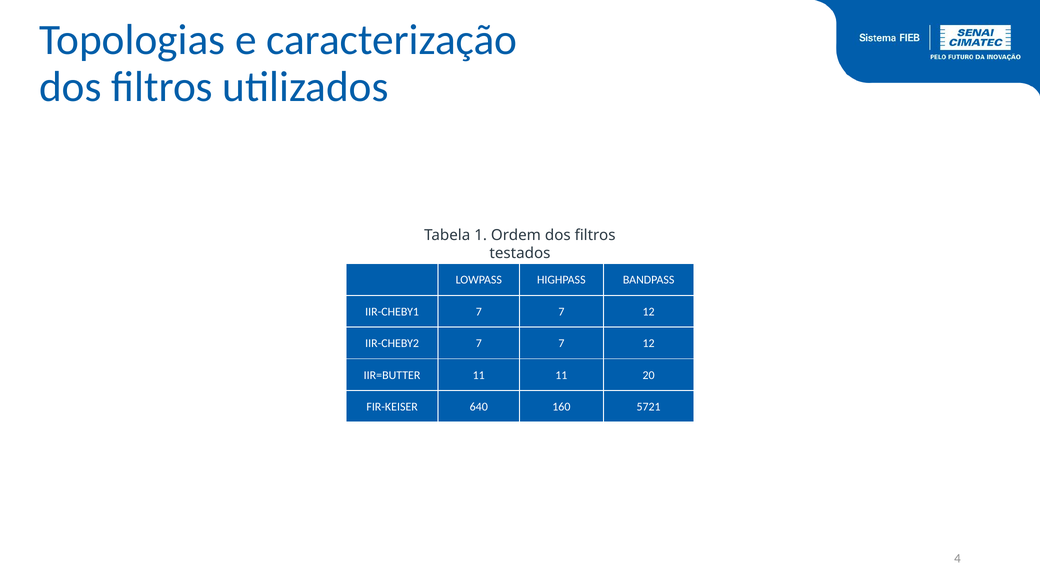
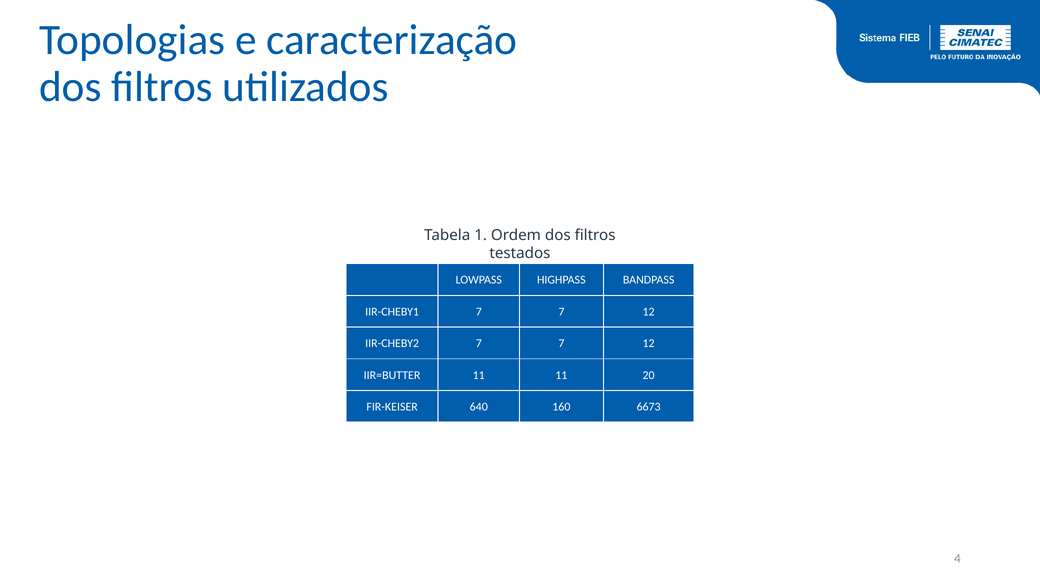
5721: 5721 -> 6673 (649, 407)
